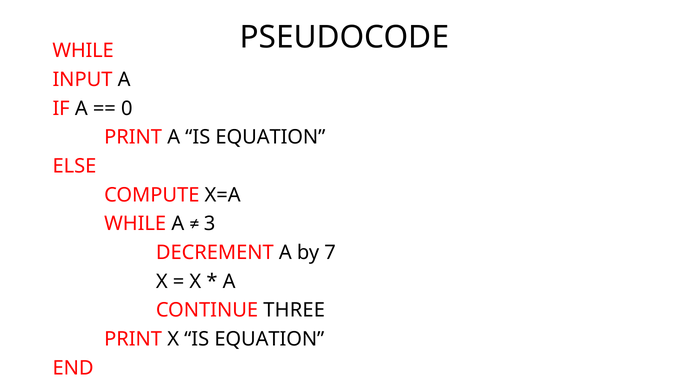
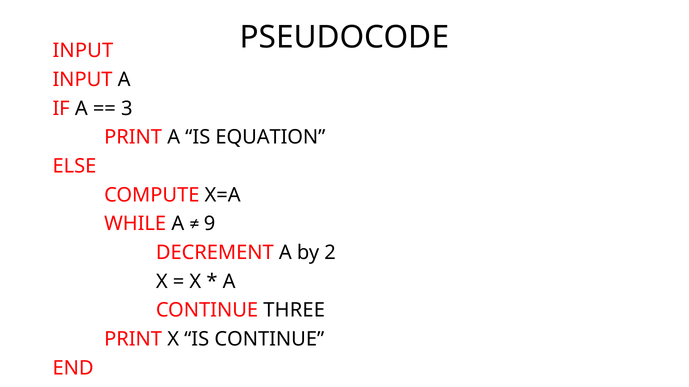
WHILE: WHILE -> INPUT (83, 51)
0: 0 -> 3 (127, 109)
3: 3 -> 9 (210, 224)
7: 7 -> 2 (330, 253)
X IS EQUATION: EQUATION -> CONTINUE (269, 340)
